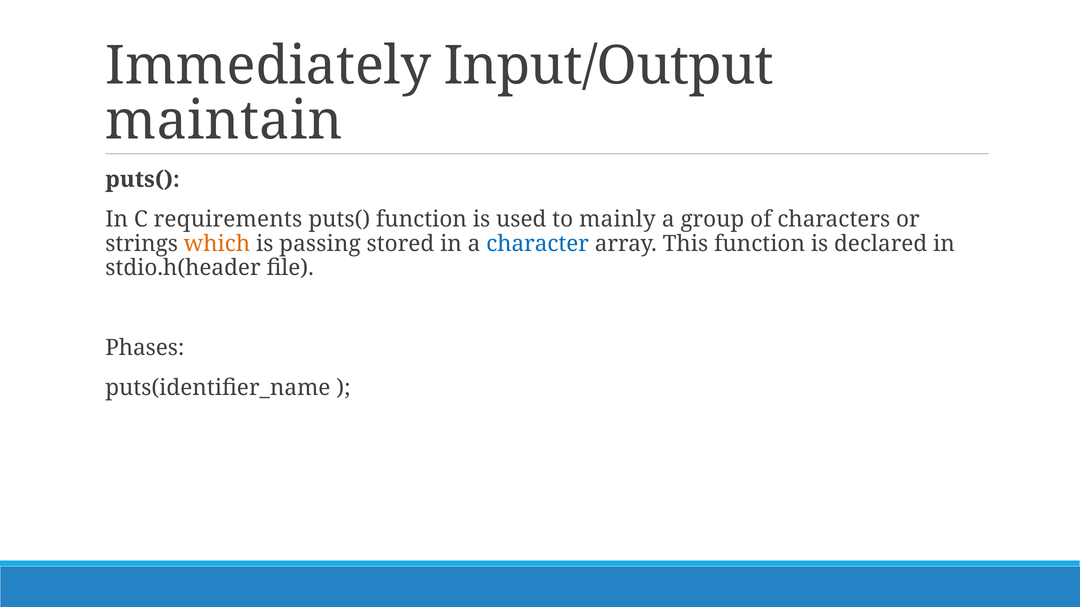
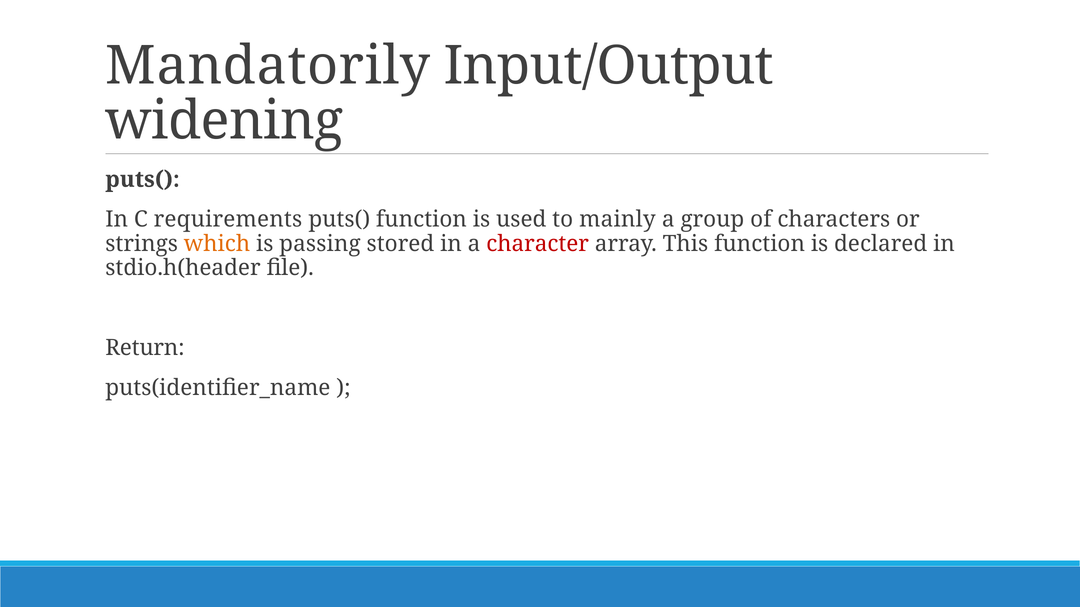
Immediately: Immediately -> Mandatorily (268, 66)
maintain: maintain -> widening (224, 121)
character colour: blue -> red (538, 244)
Phases: Phases -> Return (145, 348)
